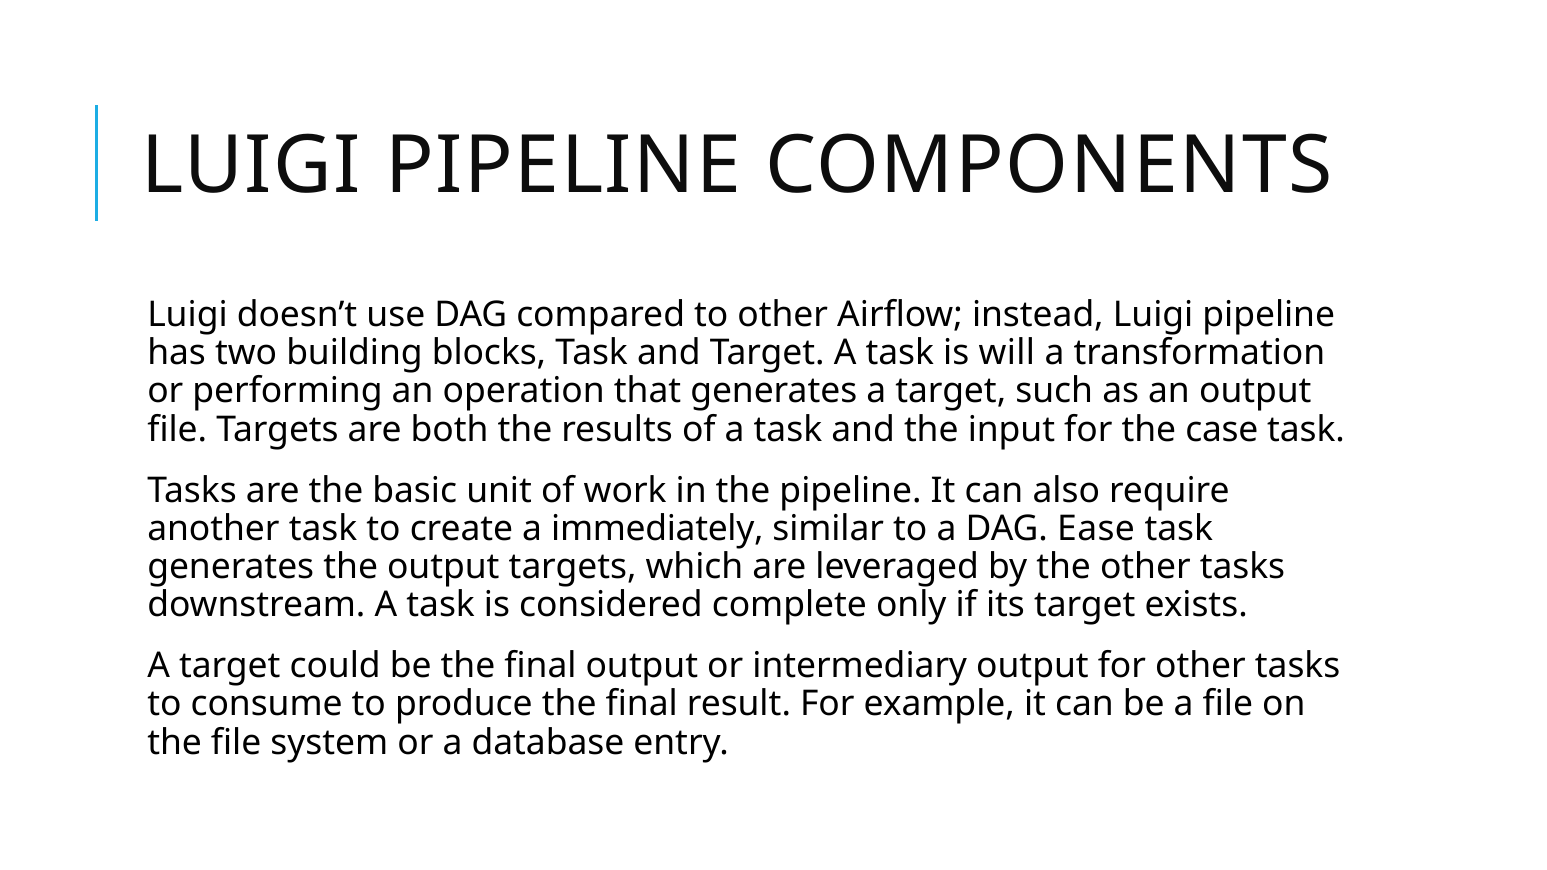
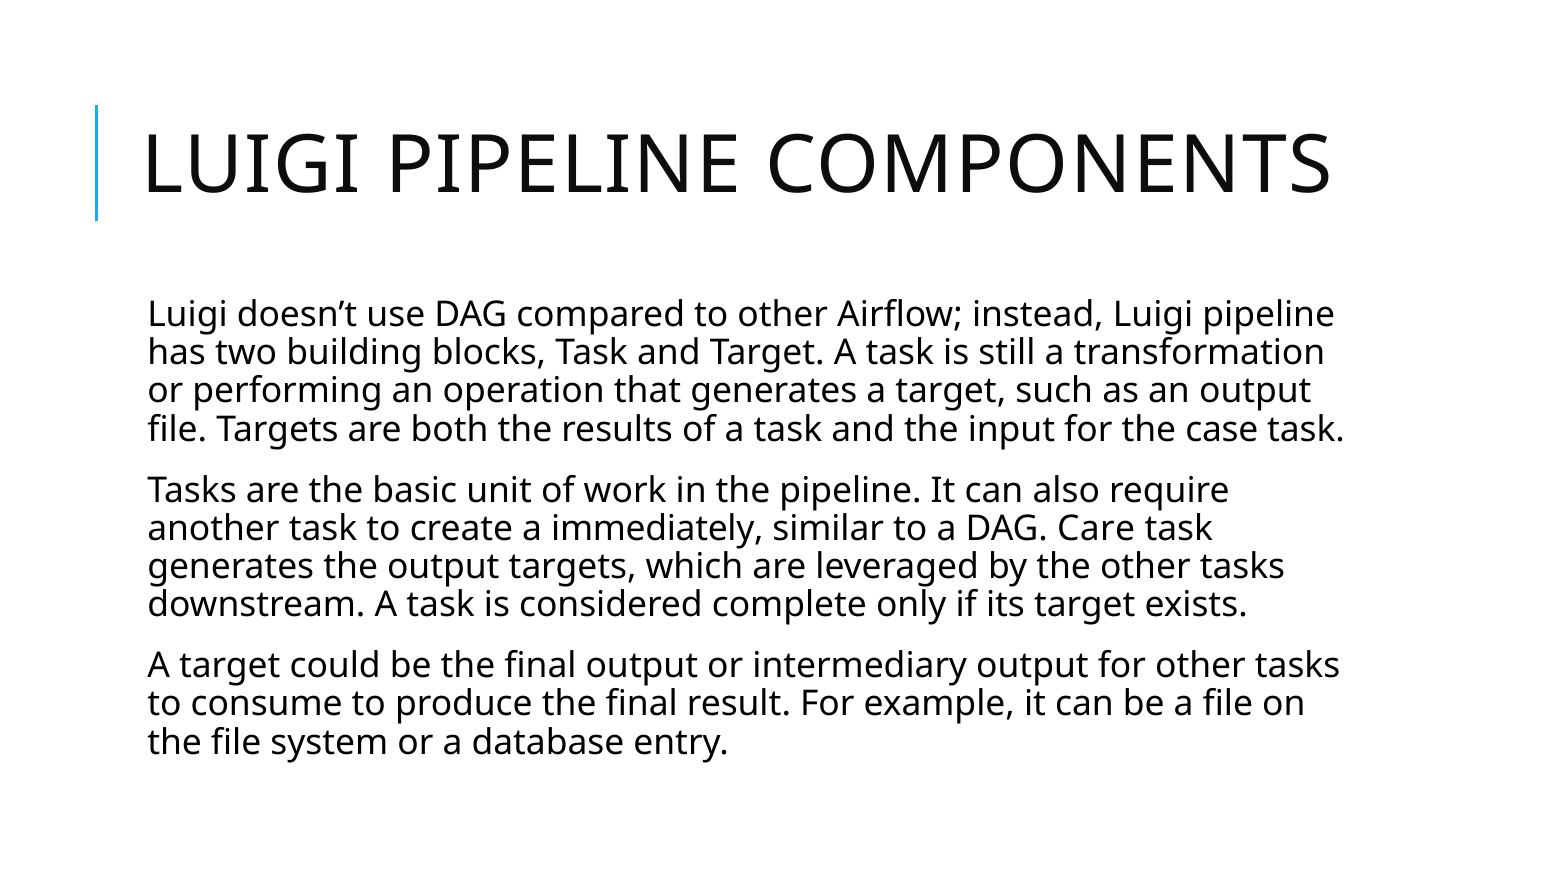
will: will -> still (1007, 353)
Ease: Ease -> Care (1096, 529)
